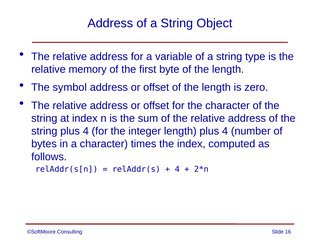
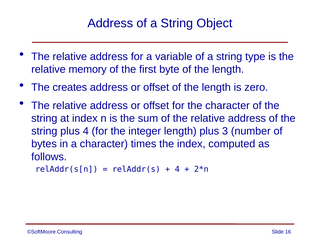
symbol: symbol -> creates (70, 87)
length plus 4: 4 -> 3 (225, 131)
